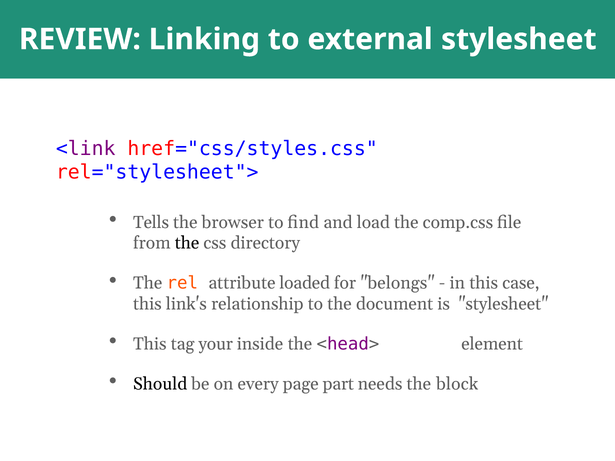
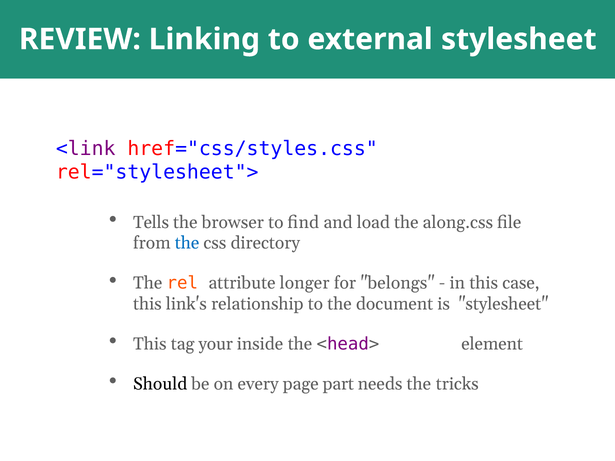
comp.css: comp.css -> along.css (458, 222)
the colour: black -> blue (187, 243)
loaded: loaded -> longer (305, 283)
block: block -> tricks (457, 384)
